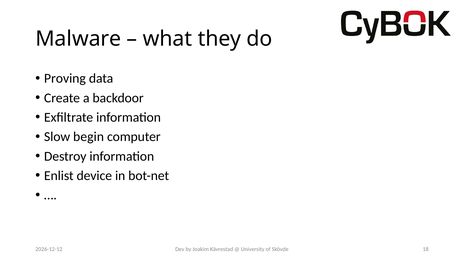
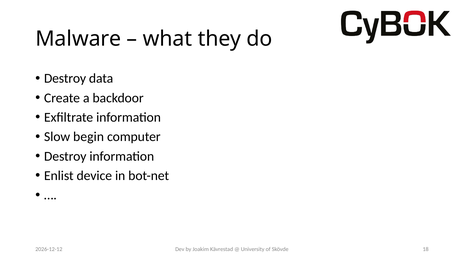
Proving: Proving -> Destroy (65, 78)
